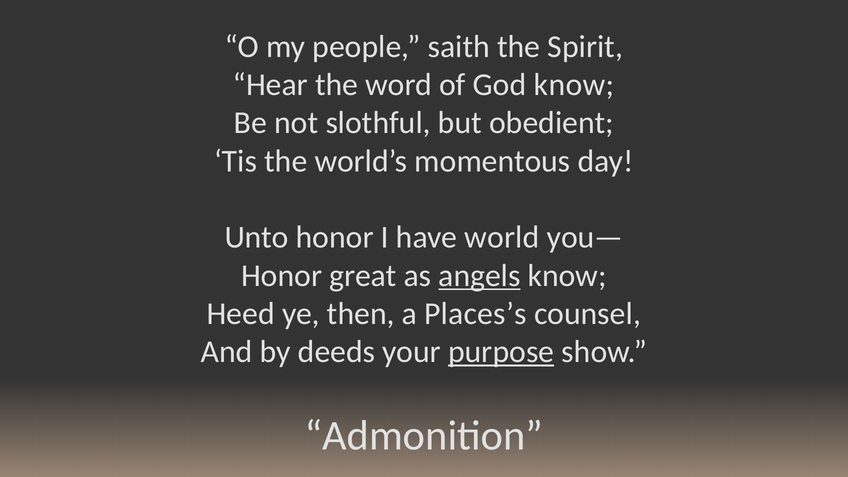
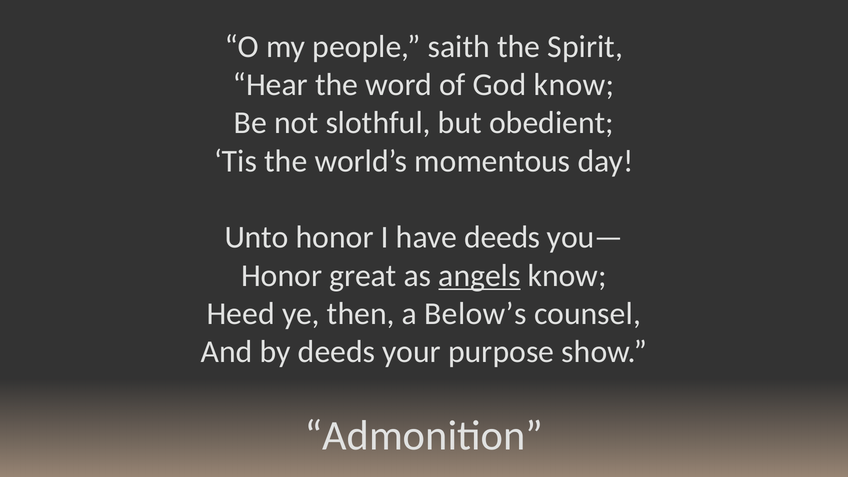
have world: world -> deeds (502, 237)
Places’s: Places’s -> Below’s (475, 314)
purpose underline: present -> none (501, 352)
